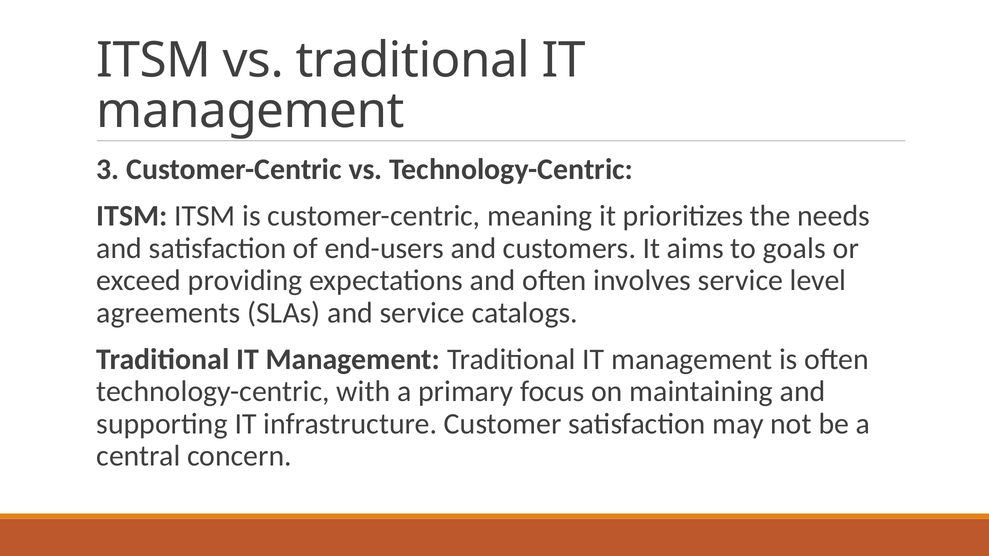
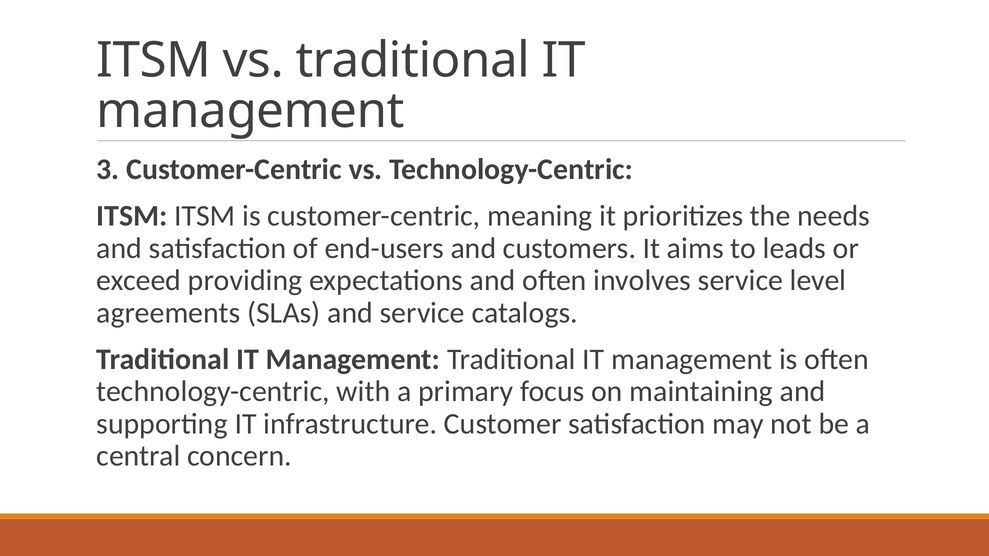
goals: goals -> leads (794, 248)
